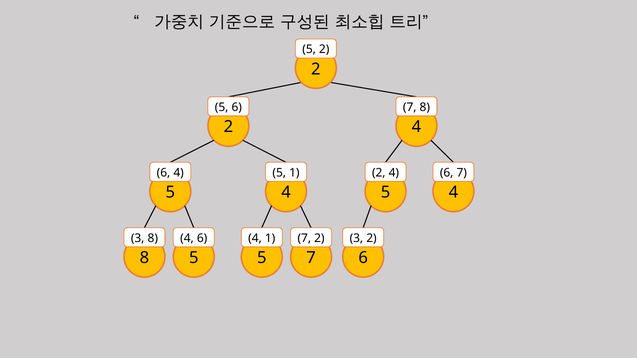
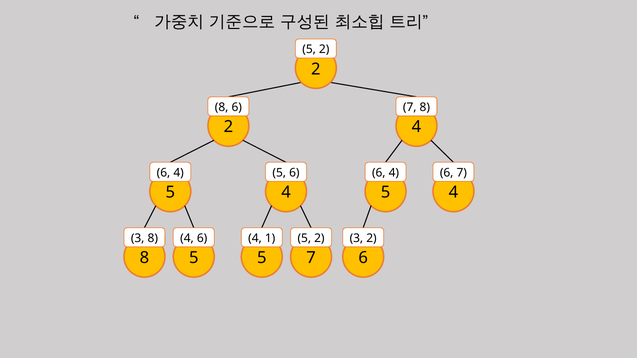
5: 5 -> 8 (222, 107)
1: 1 -> 6 (294, 173)
2: 2 -> 6 (379, 173)
7: 7 -> 5 (304, 238)
